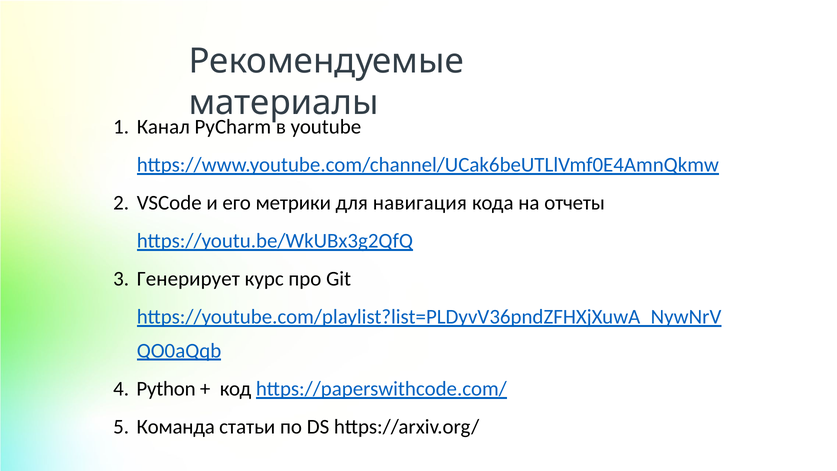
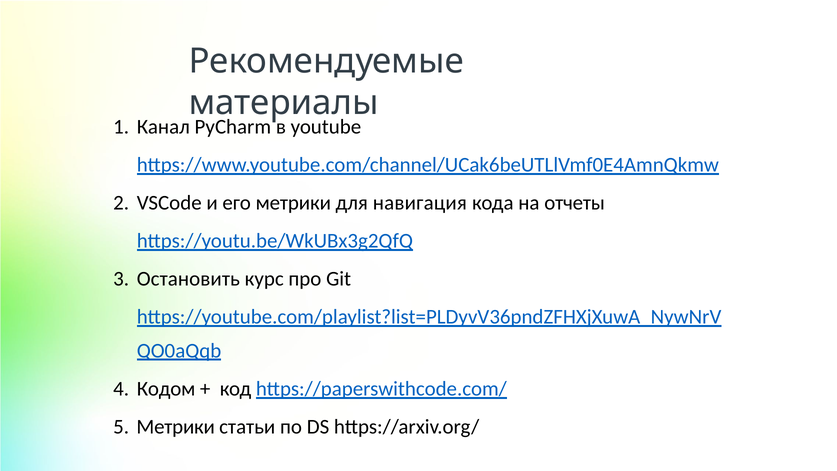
Генерирует: Генерирует -> Остановить (188, 279)
Python: Python -> Кодом (166, 389)
Команда: Команда -> Метрики (176, 427)
